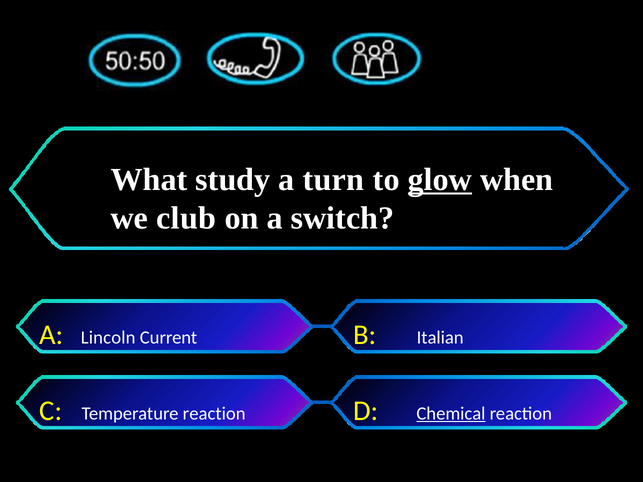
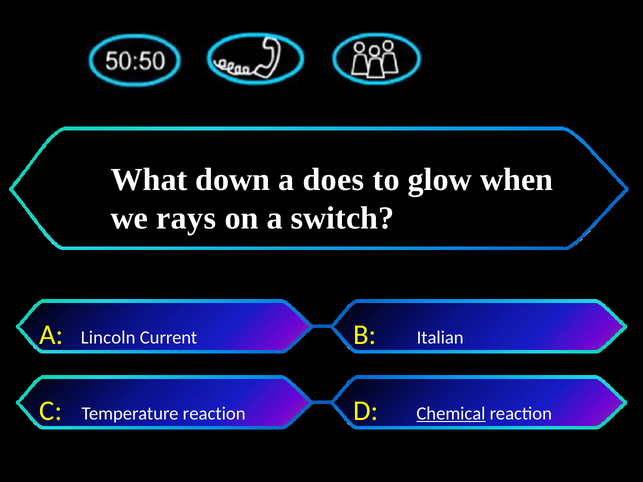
study: study -> down (233, 180)
turn: turn -> does (334, 180)
glow underline: present -> none (440, 180)
club: club -> rays (186, 218)
